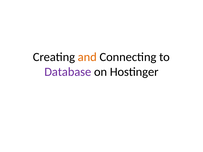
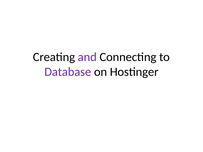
and colour: orange -> purple (87, 57)
